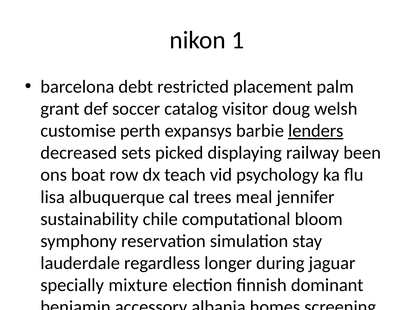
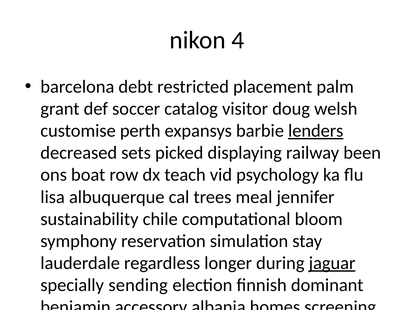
1: 1 -> 4 (238, 40)
jaguar underline: none -> present (332, 264)
mixture: mixture -> sending (138, 286)
